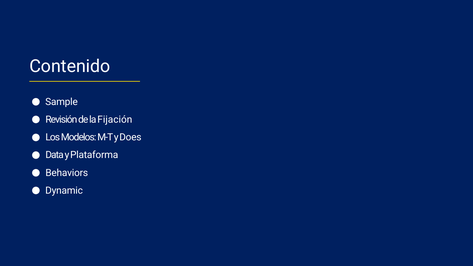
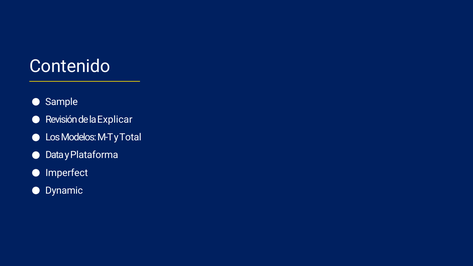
Fijación: Fijación -> Explicar (115, 120)
Does: Does -> Total (130, 137)
Behaviors: Behaviors -> Imperfect (67, 173)
